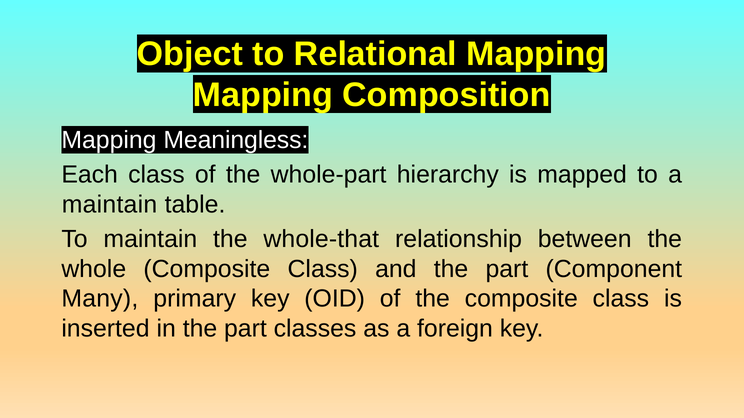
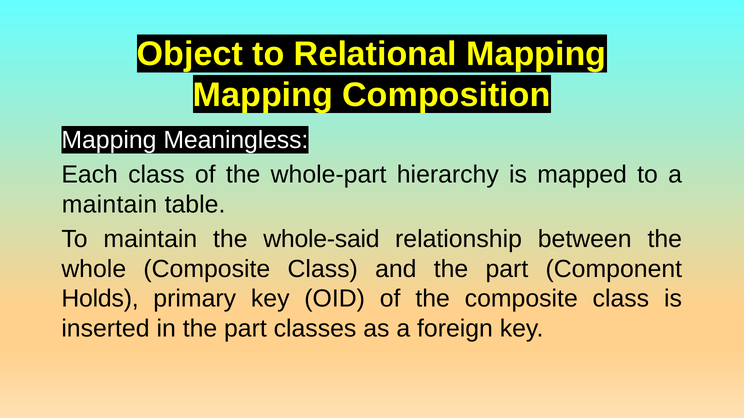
whole-that: whole-that -> whole-said (321, 240)
Many: Many -> Holds (100, 299)
